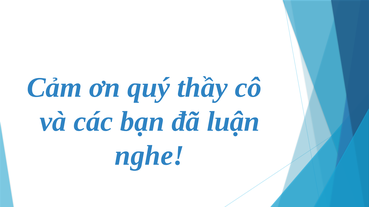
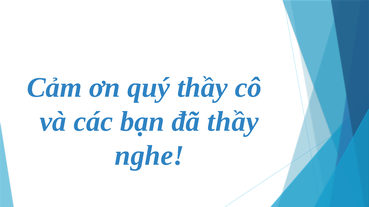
đã luận: luận -> thầy (233, 122)
